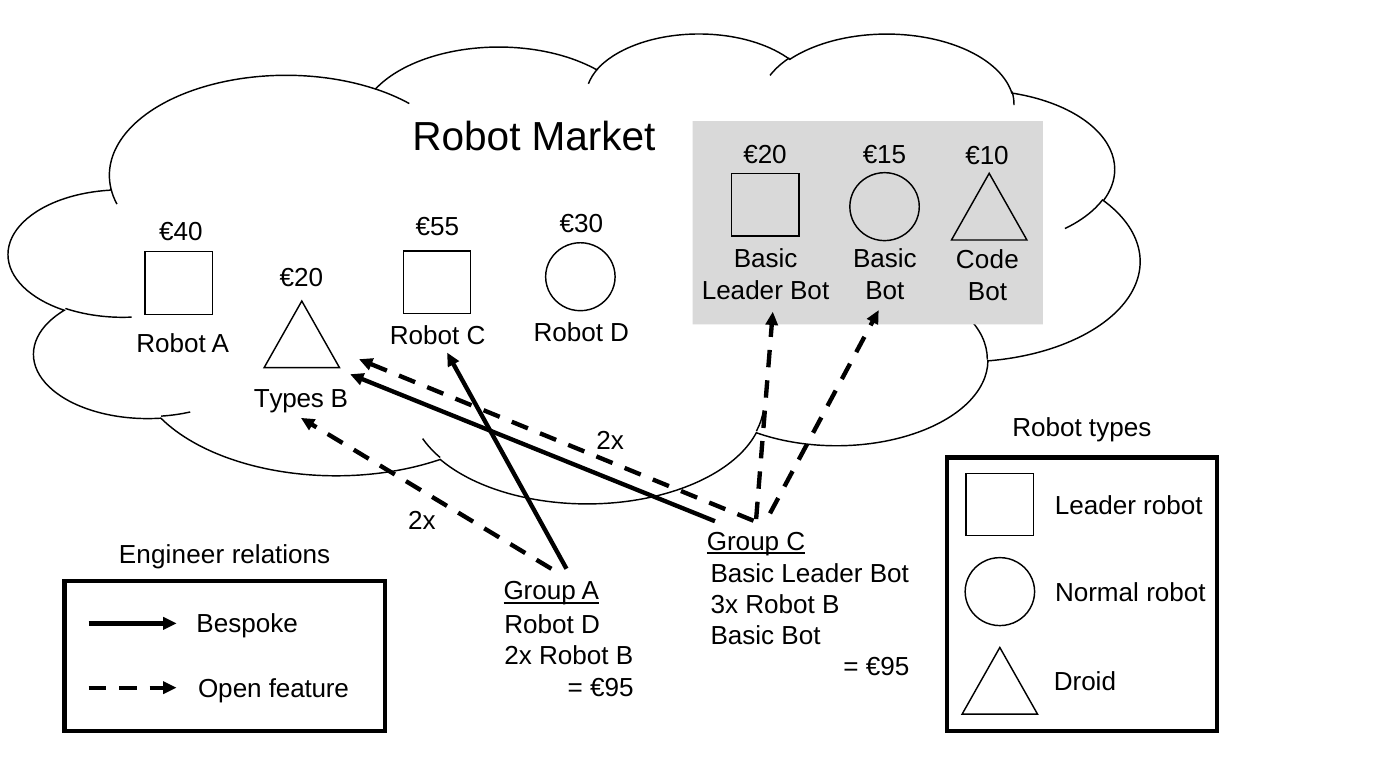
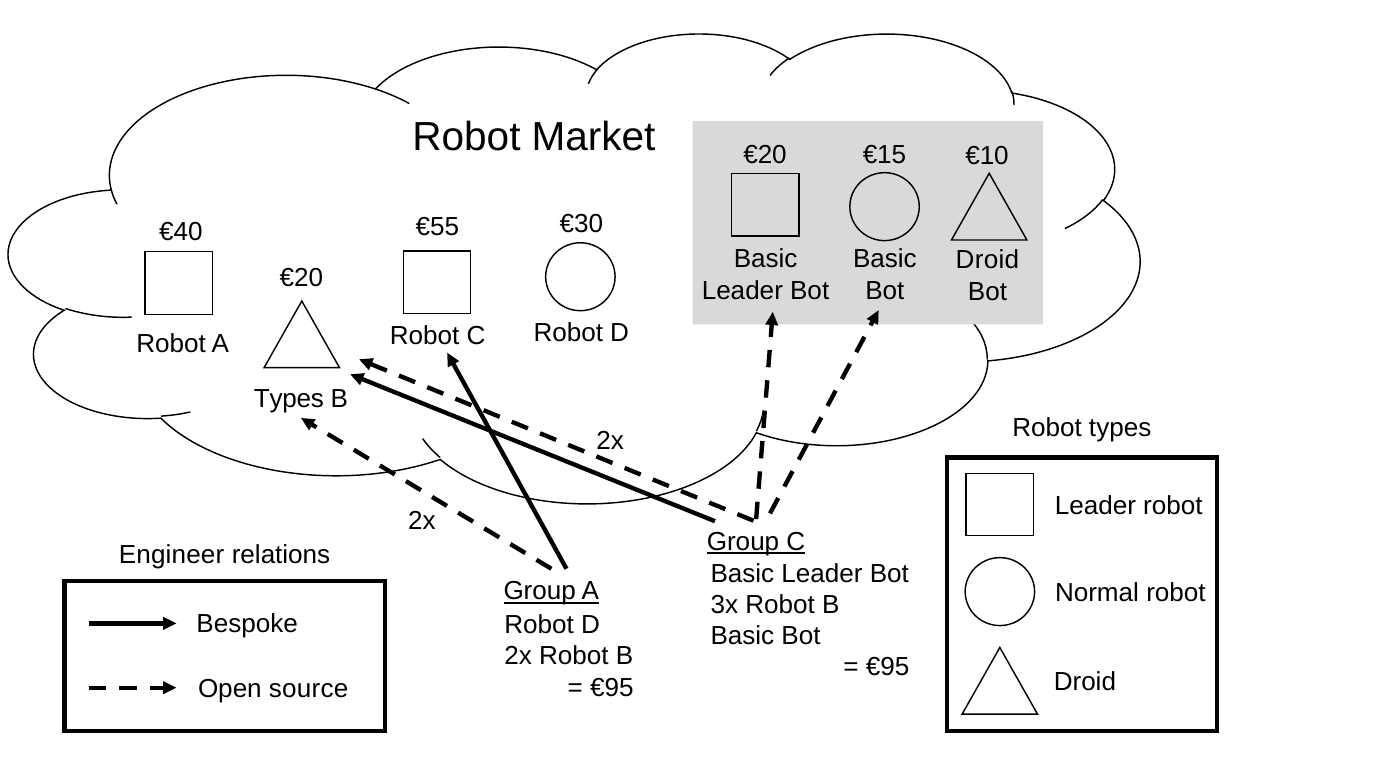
Code: Code -> Droid (987, 260)
feature: feature -> source (309, 690)
